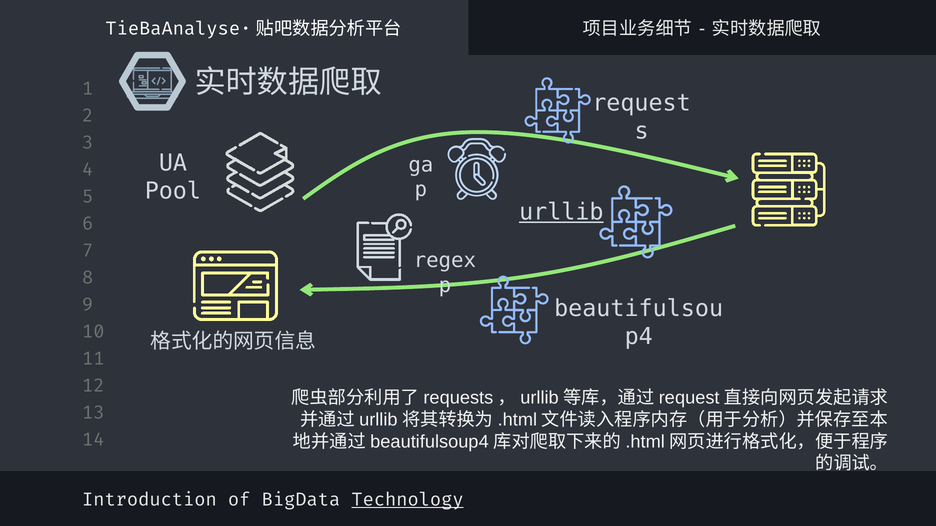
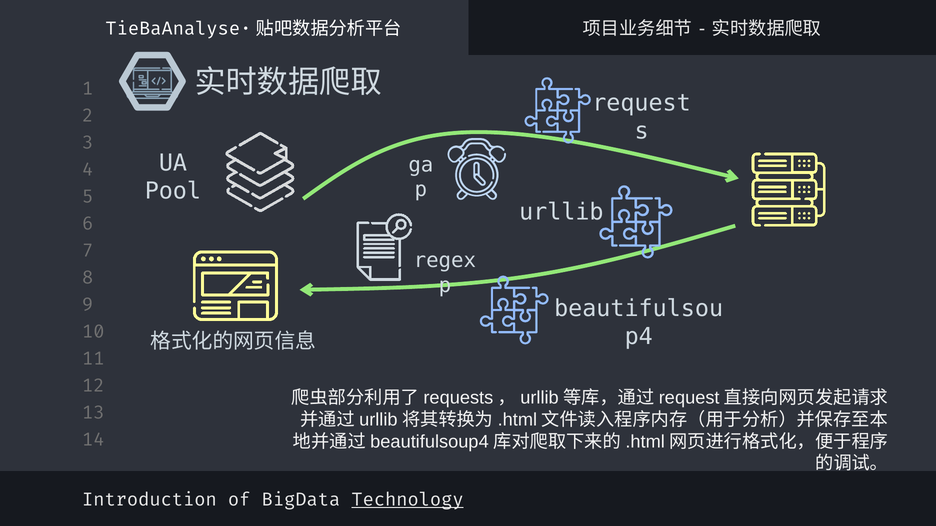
urllib underline: present -> none (561, 212)
